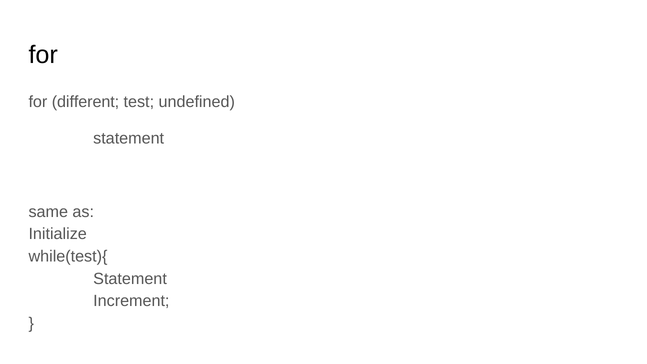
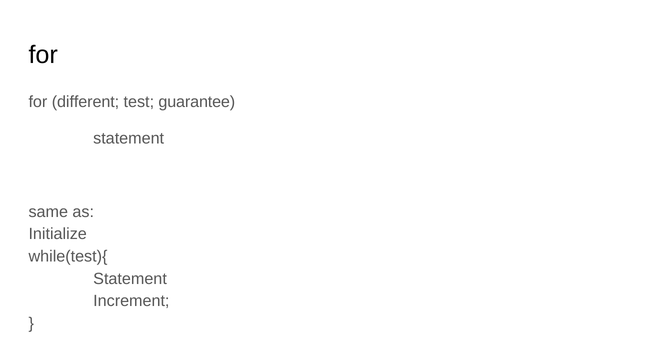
undefined: undefined -> guarantee (197, 102)
